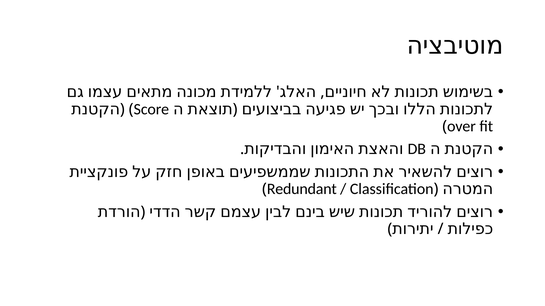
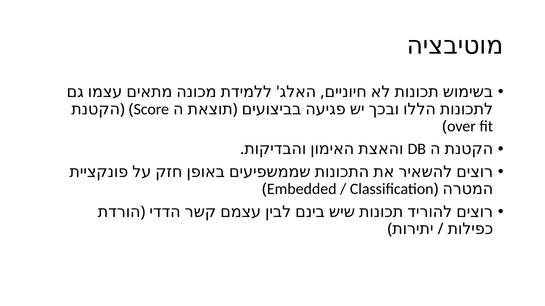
Redundant: Redundant -> Embedded (302, 189)
